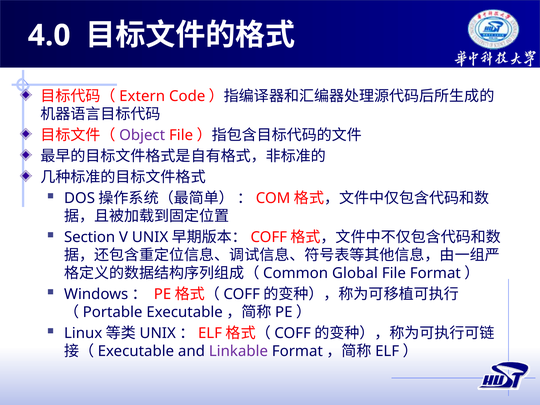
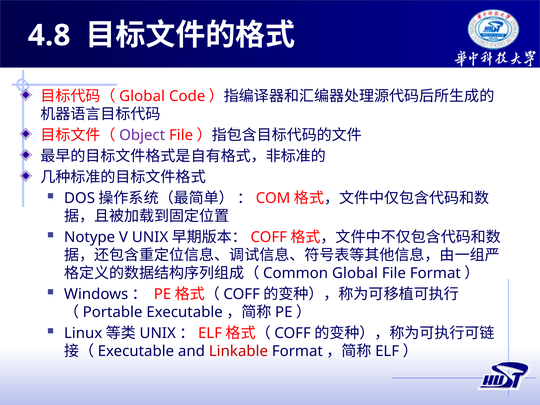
4.0: 4.0 -> 4.8 (49, 35)
Extern: Extern -> Global (142, 96)
Section: Section -> Notype (90, 237)
Linkable colour: purple -> red (238, 351)
